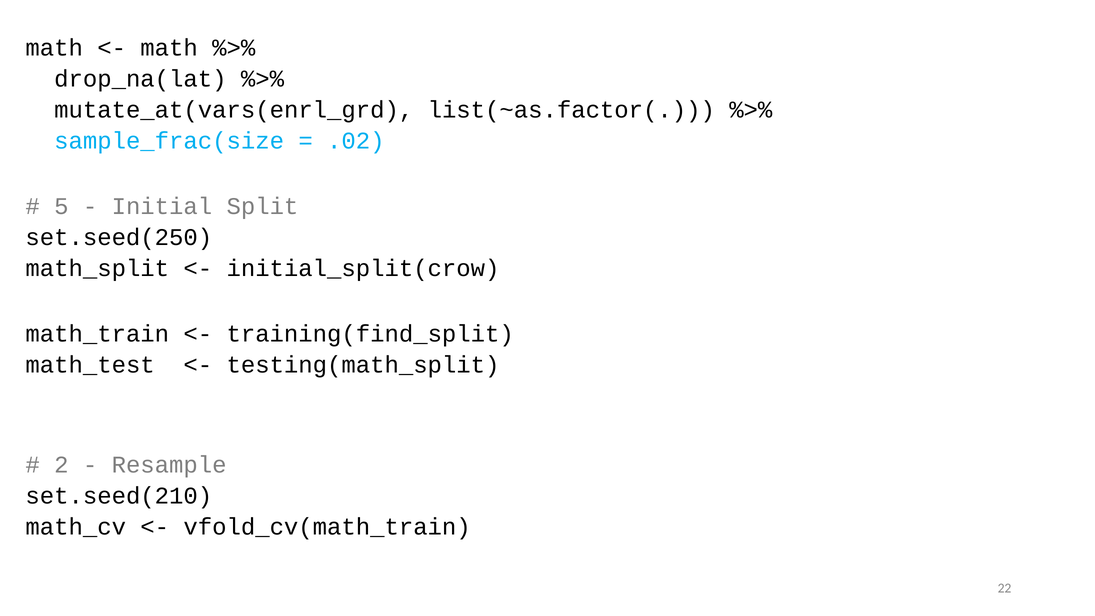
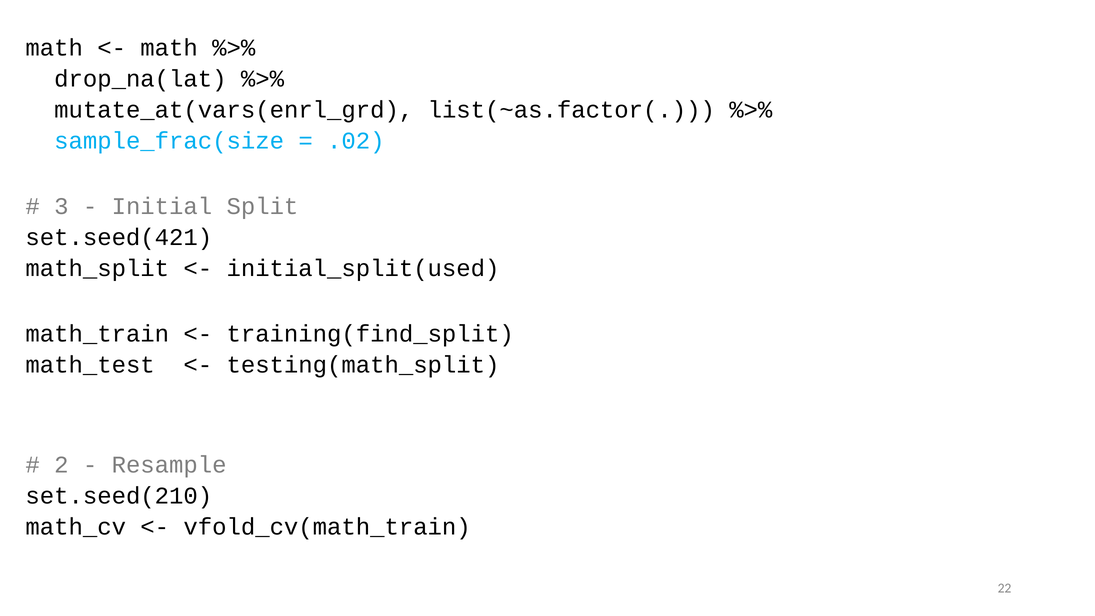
5: 5 -> 3 (61, 206)
set.seed(250: set.seed(250 -> set.seed(421 (119, 237)
initial_split(crow: initial_split(crow -> initial_split(used (363, 268)
